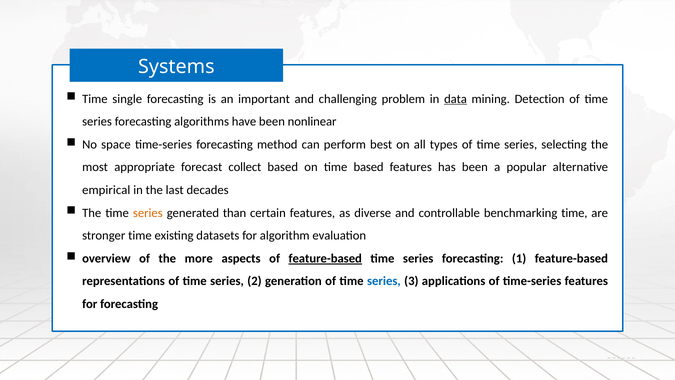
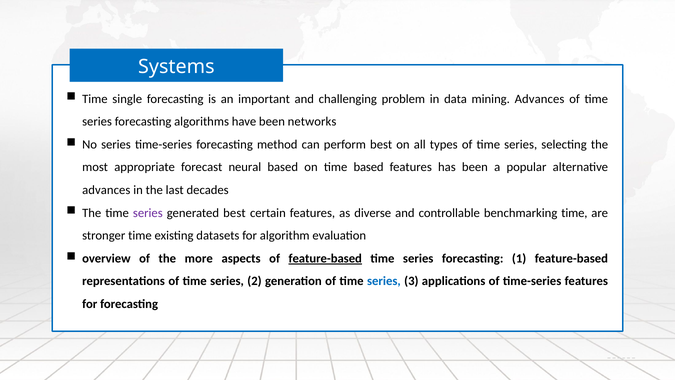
data underline: present -> none (456, 99)
mining Detection: Detection -> Advances (540, 99)
nonlinear: nonlinear -> networks (312, 122)
No space: space -> series (116, 144)
collect: collect -> neural (245, 167)
empirical: empirical -> advances (106, 190)
series colour: orange -> purple (148, 213)
generated than: than -> best (234, 213)
